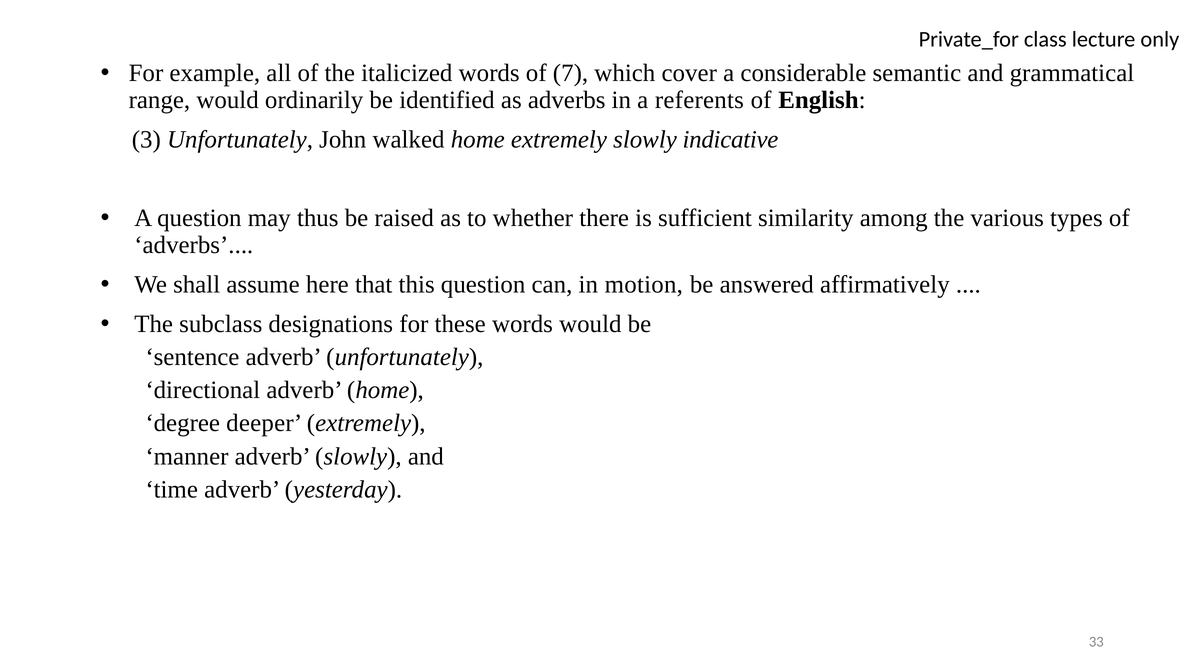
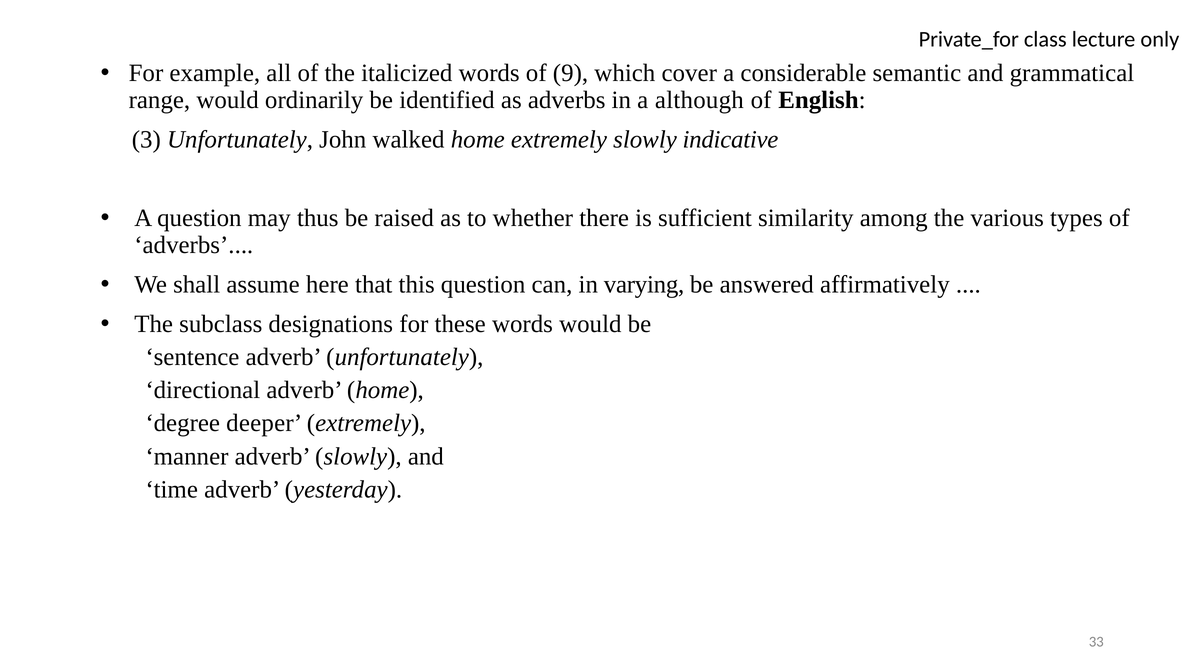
7: 7 -> 9 (571, 73)
referents: referents -> although (699, 100)
motion: motion -> varying (644, 285)
